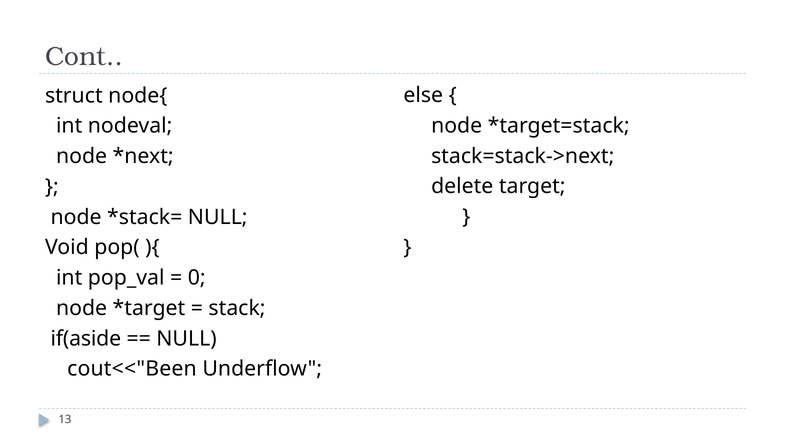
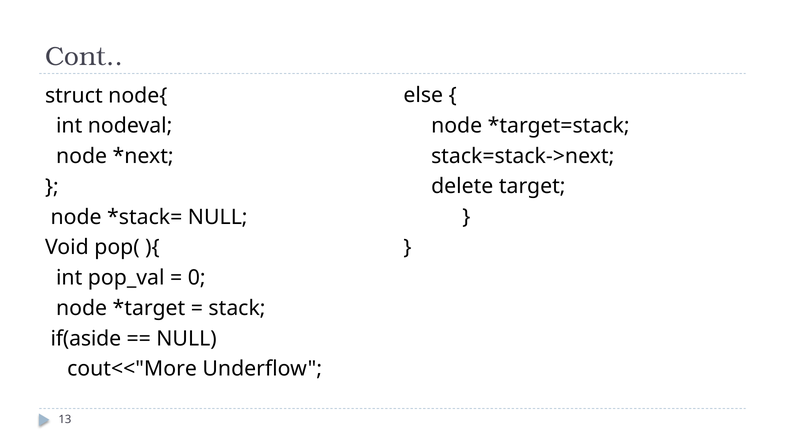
cout<<"Been: cout<<"Been -> cout<<"More (132, 369)
